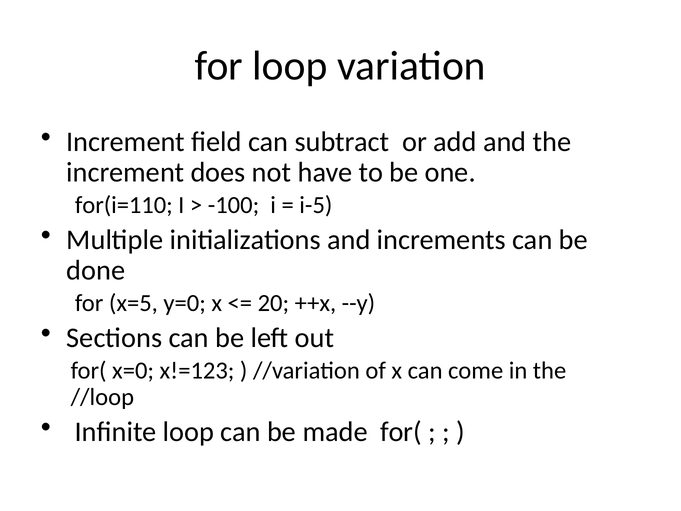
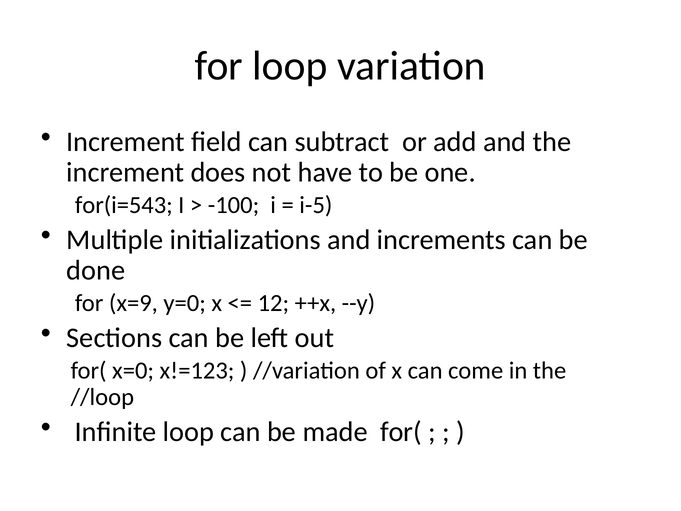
for(i=110: for(i=110 -> for(i=543 (124, 205)
x=5: x=5 -> x=9 (133, 303)
20: 20 -> 12 (273, 303)
